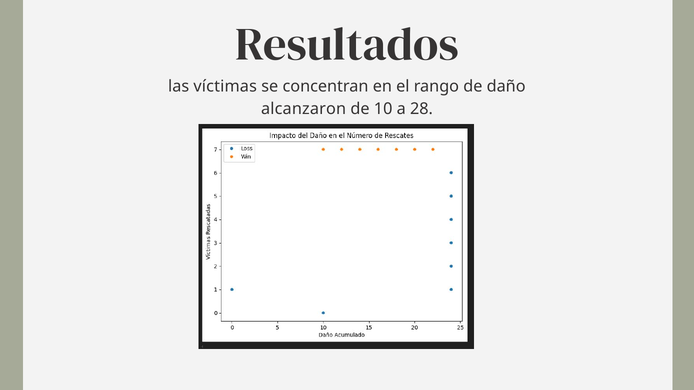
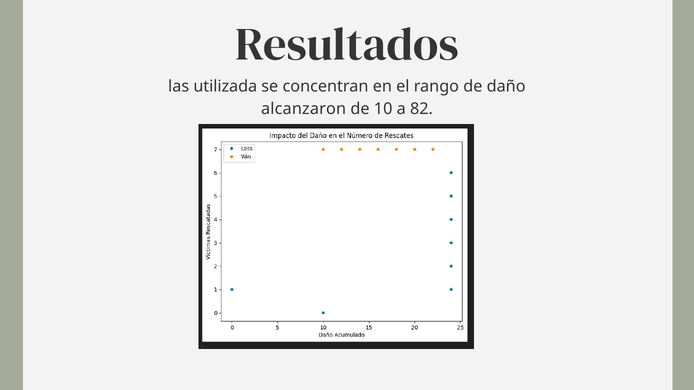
víctimas: víctimas -> utilizada (225, 86)
28: 28 -> 82 (421, 109)
